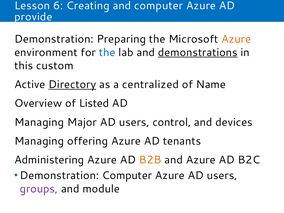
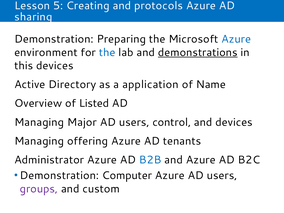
6: 6 -> 5 (58, 6)
and computer: computer -> protocols (159, 6)
provide: provide -> sharing (33, 17)
Azure colour: orange -> blue (236, 39)
this custom: custom -> devices (55, 66)
Directory underline: present -> none (72, 84)
centralized: centralized -> application (150, 84)
Administering: Administering -> Administrator (49, 160)
B2B colour: orange -> blue (150, 160)
module: module -> custom (101, 189)
